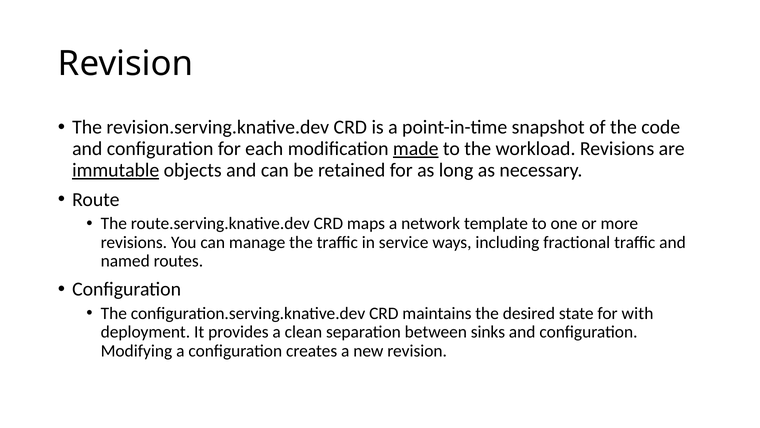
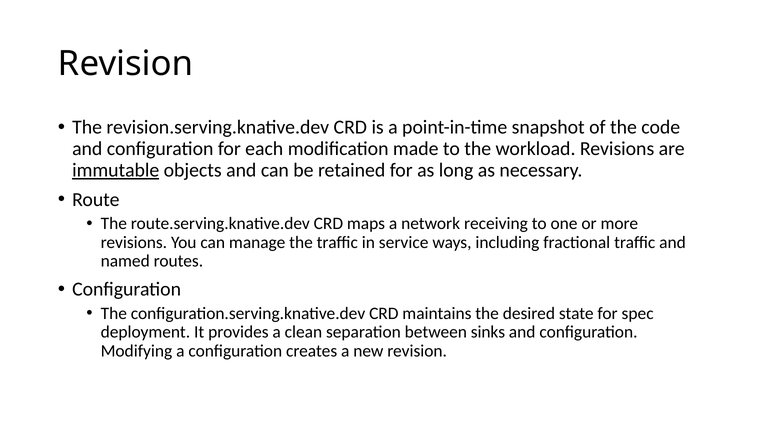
made underline: present -> none (416, 149)
template: template -> receiving (496, 223)
with: with -> spec (638, 313)
